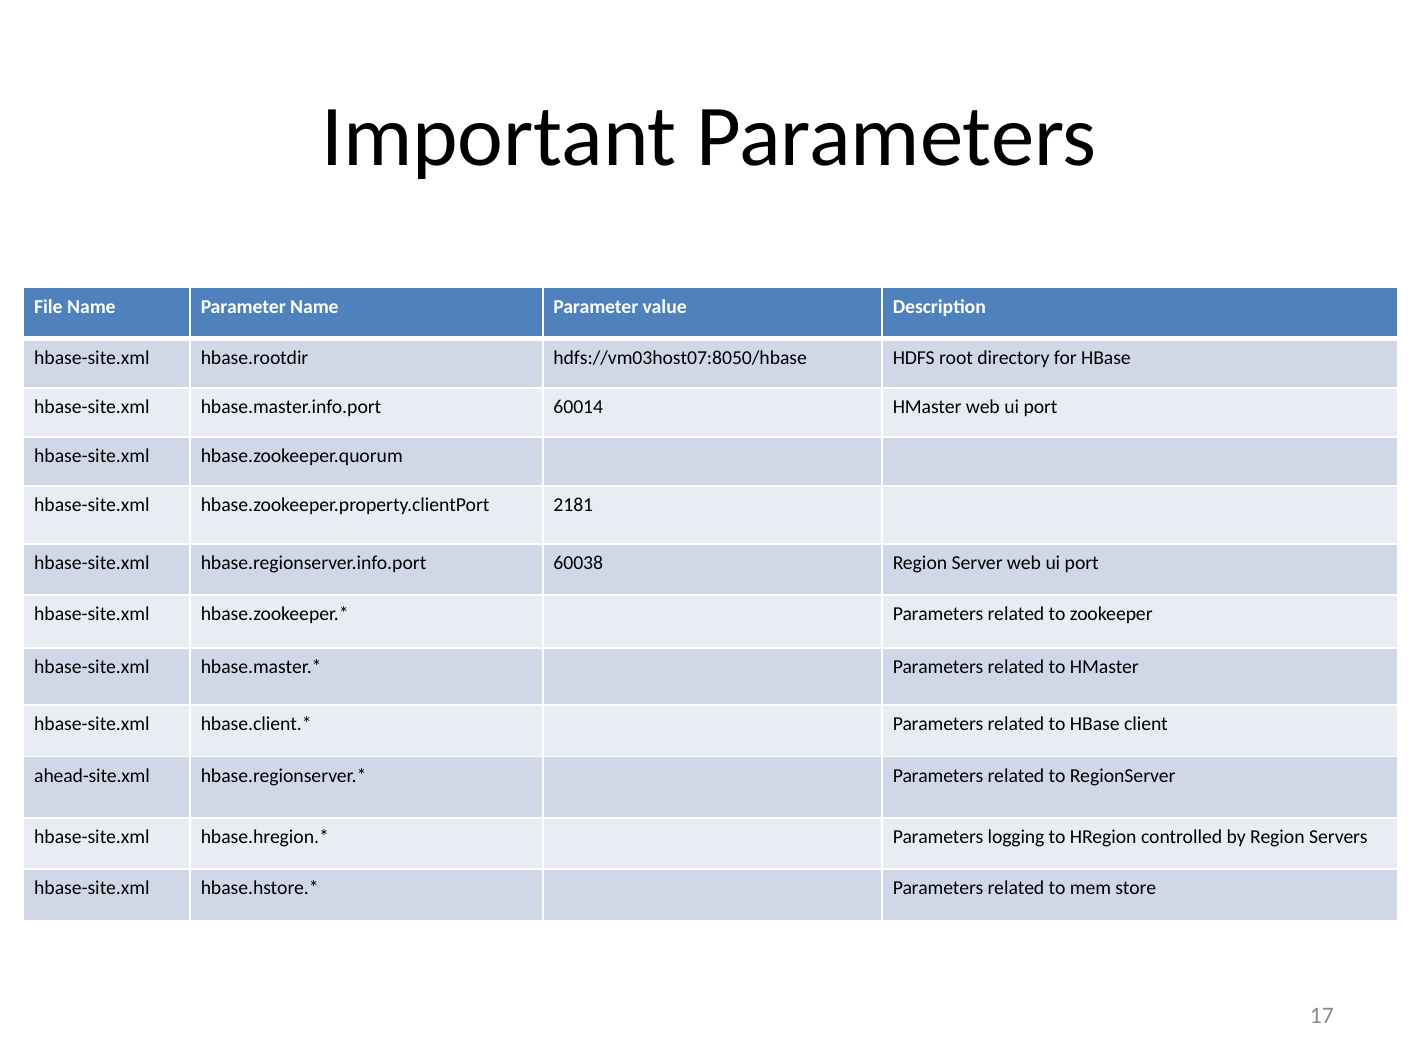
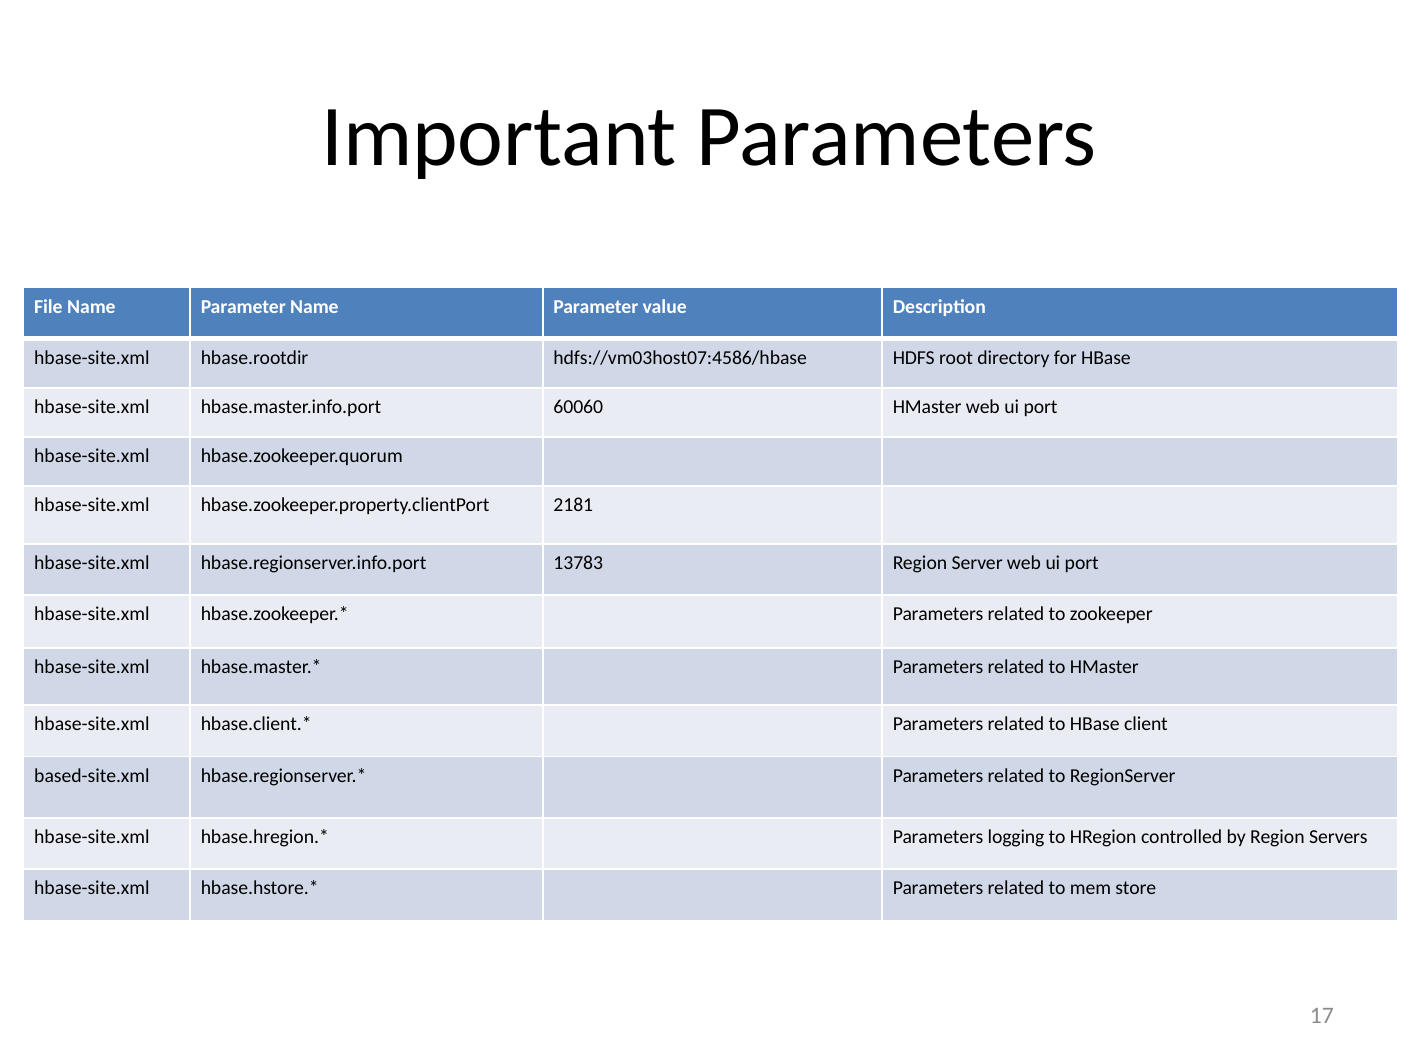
hdfs://vm03host07:8050/hbase: hdfs://vm03host07:8050/hbase -> hdfs://vm03host07:4586/hbase (680, 358)
60014: 60014 -> 60060 (578, 407)
60038: 60038 -> 13783 (578, 563)
ahead-site.xml: ahead-site.xml -> based-site.xml (92, 776)
